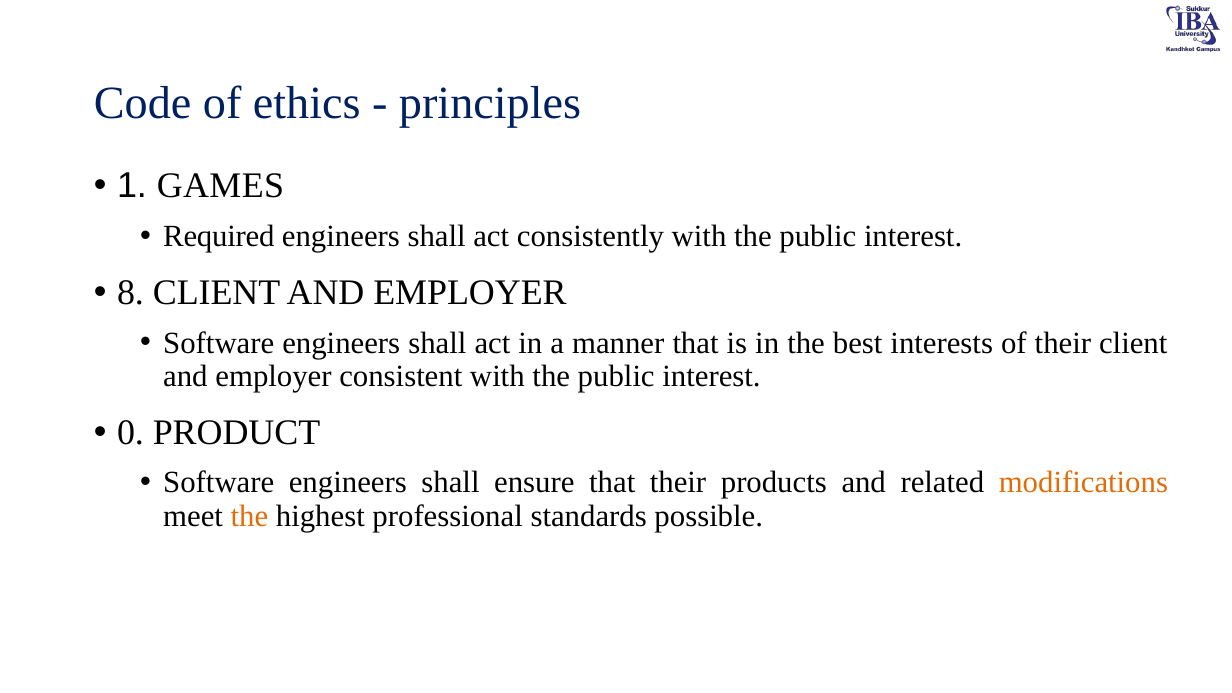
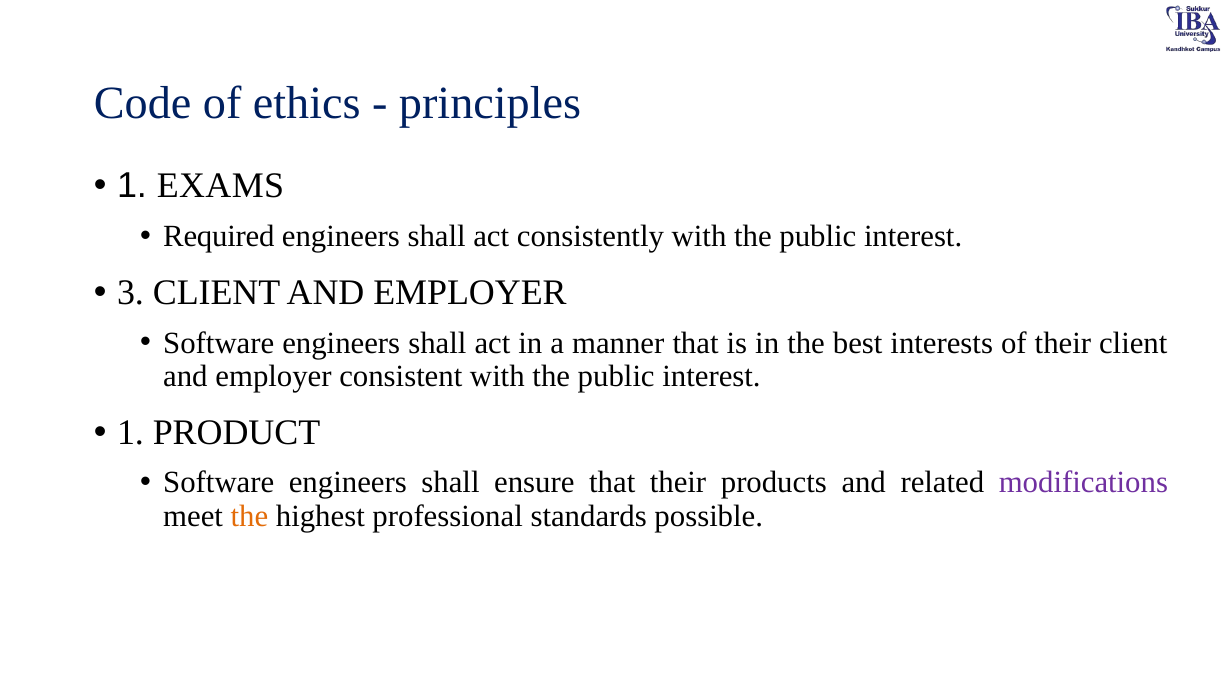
GAMES: GAMES -> EXAMS (220, 186)
8: 8 -> 3 (130, 293)
0: 0 -> 1 (130, 433)
modifications colour: orange -> purple (1083, 483)
